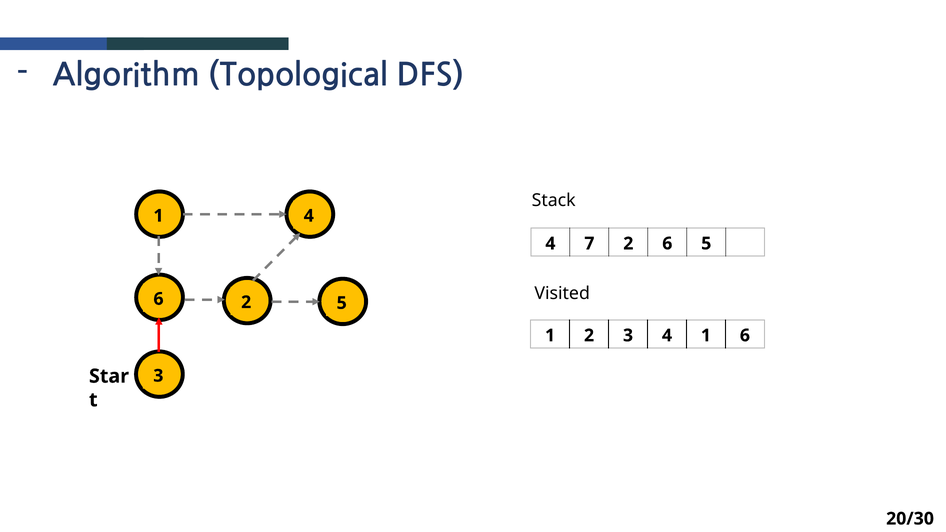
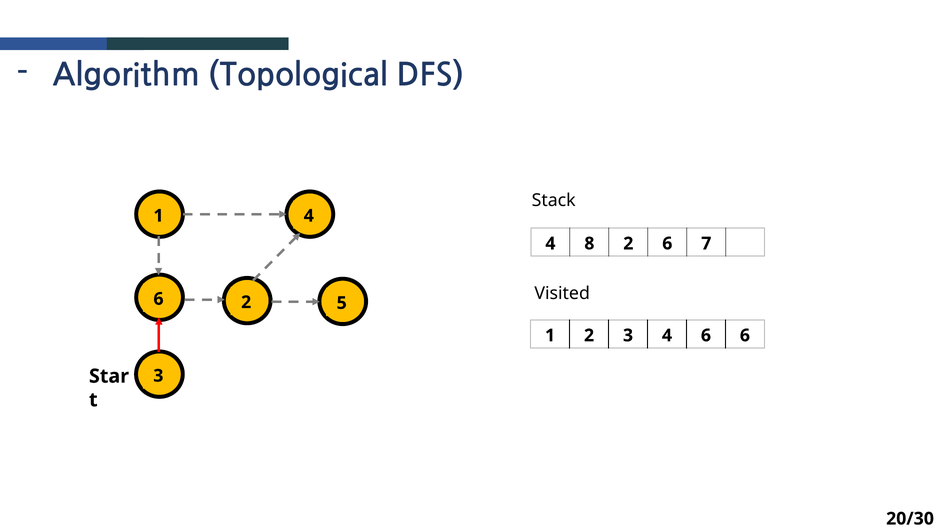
7: 7 -> 8 (589, 244)
6 5: 5 -> 7 (706, 244)
4 1: 1 -> 6 (706, 336)
